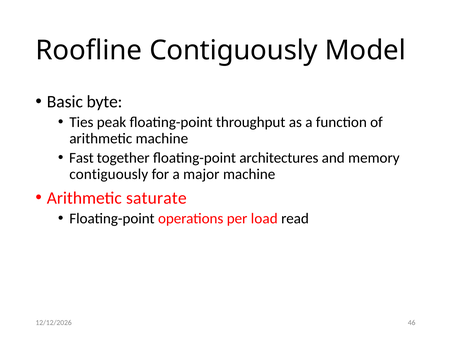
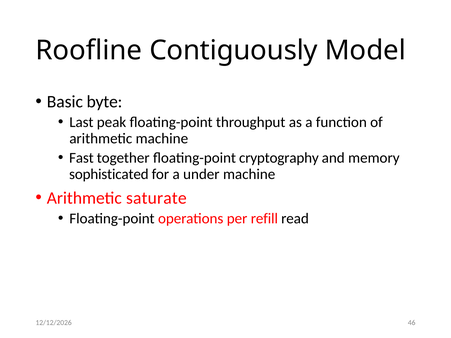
Ties: Ties -> Last (81, 122)
architectures: architectures -> cryptography (279, 158)
contiguously: contiguously -> sophisticated (109, 174)
major: major -> under (201, 174)
load: load -> refill (264, 219)
